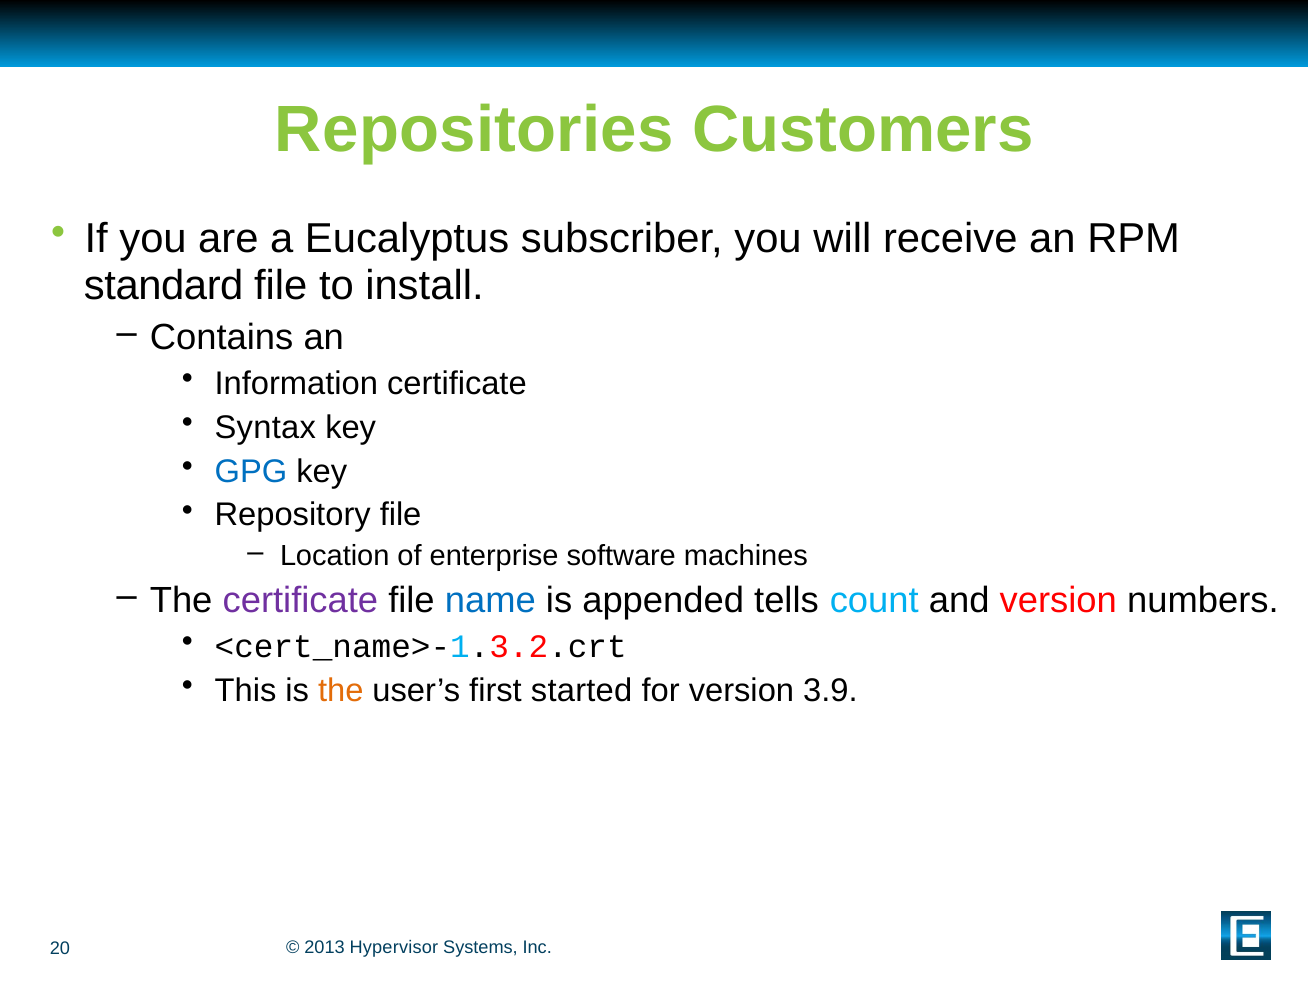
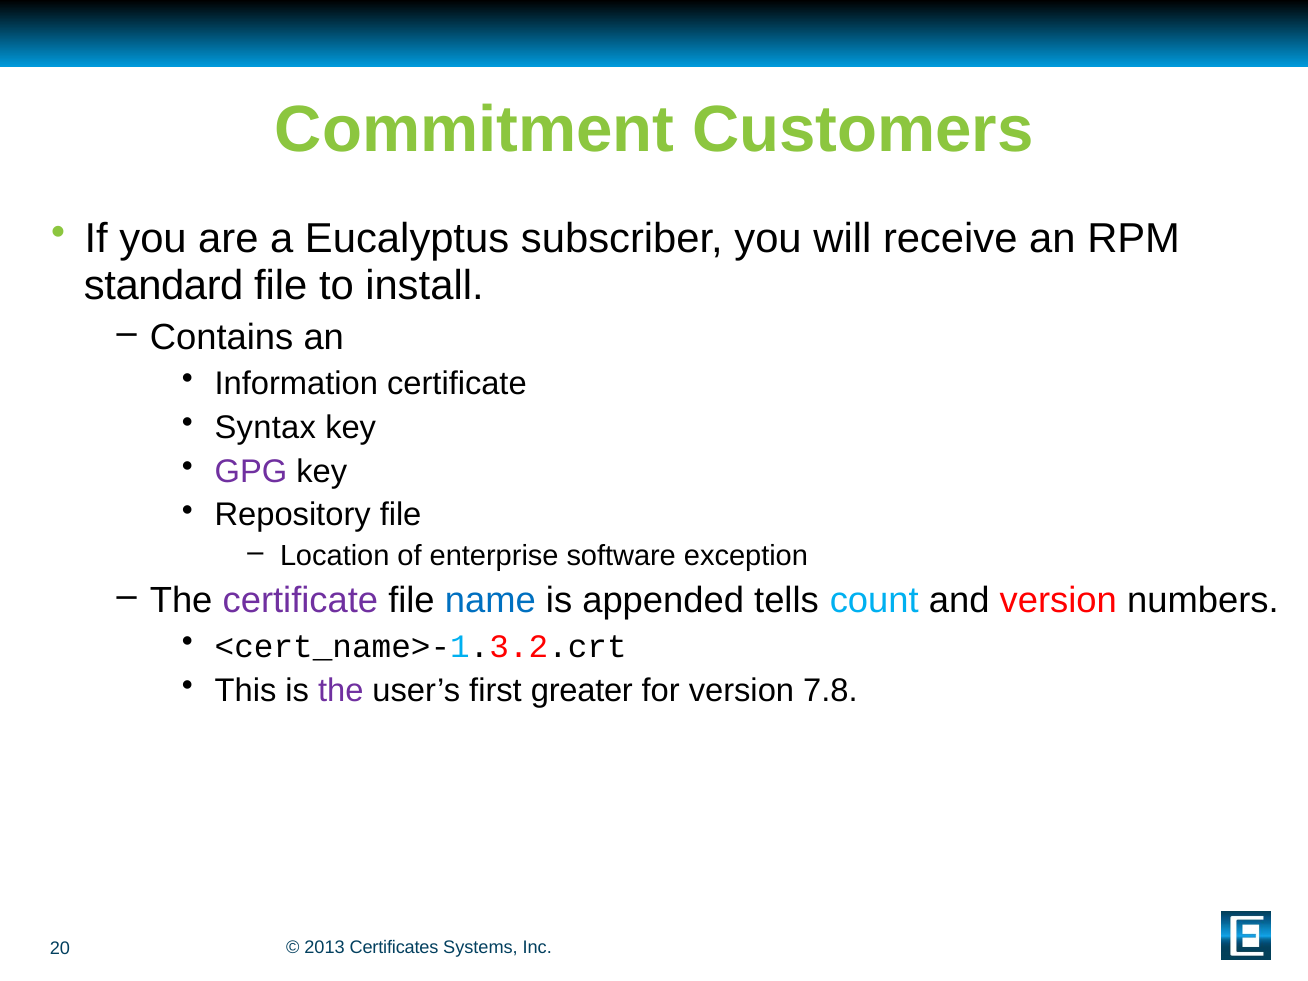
Repositories: Repositories -> Commitment (475, 130)
GPG colour: blue -> purple (251, 471)
machines: machines -> exception (746, 556)
the colour: orange -> purple (341, 690)
started: started -> greater (582, 690)
3.9: 3.9 -> 7.8 (830, 690)
Hypervisor: Hypervisor -> Certificates (394, 947)
